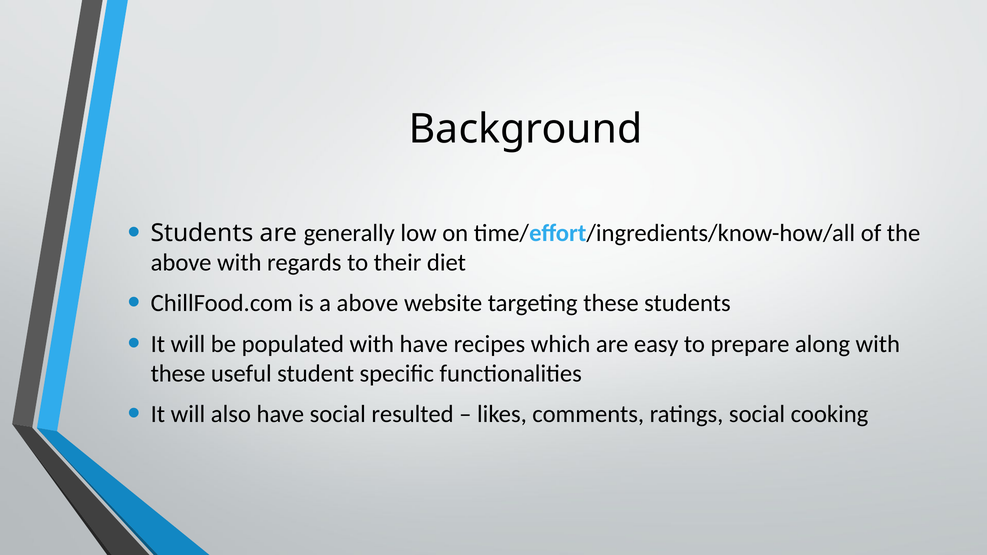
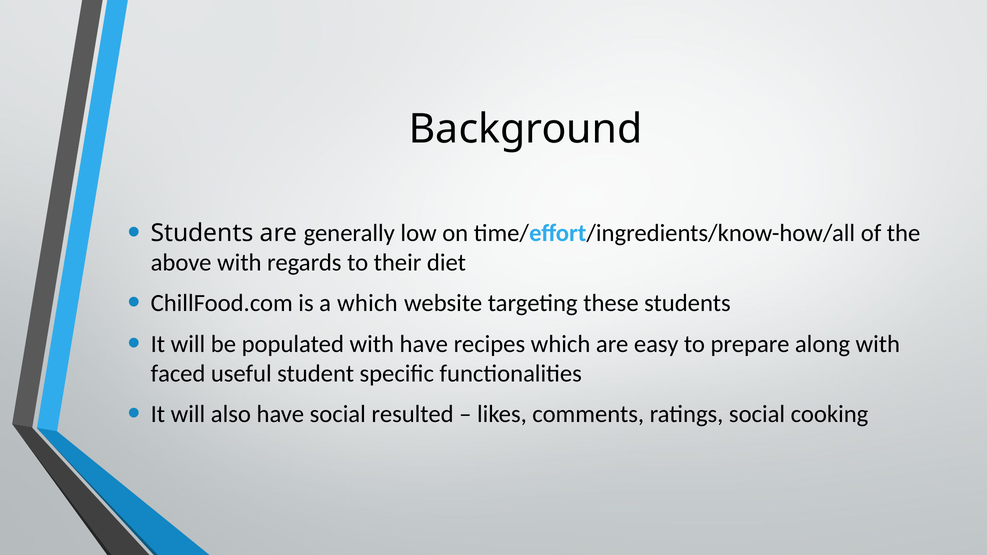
a above: above -> which (367, 303)
these: these -> faced (178, 374)
